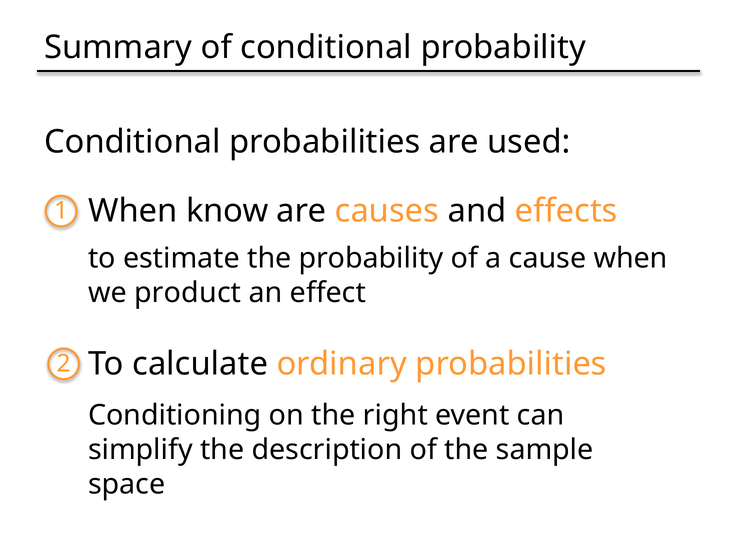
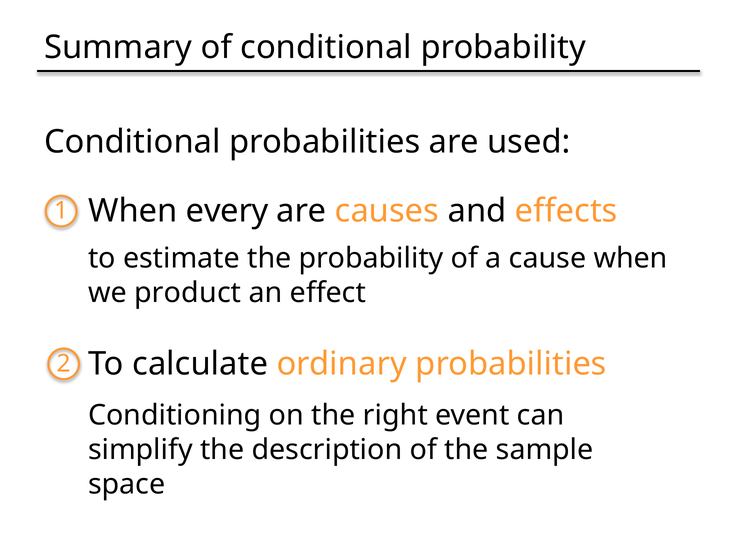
know: know -> every (227, 211)
